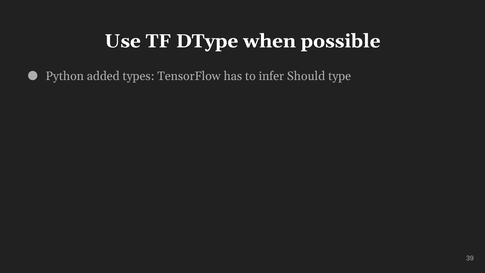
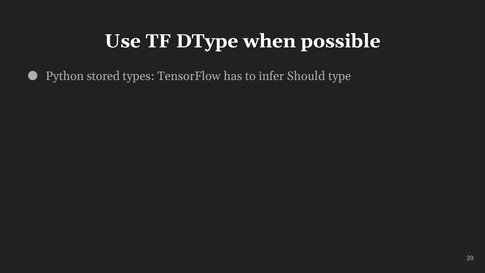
added: added -> stored (103, 76)
